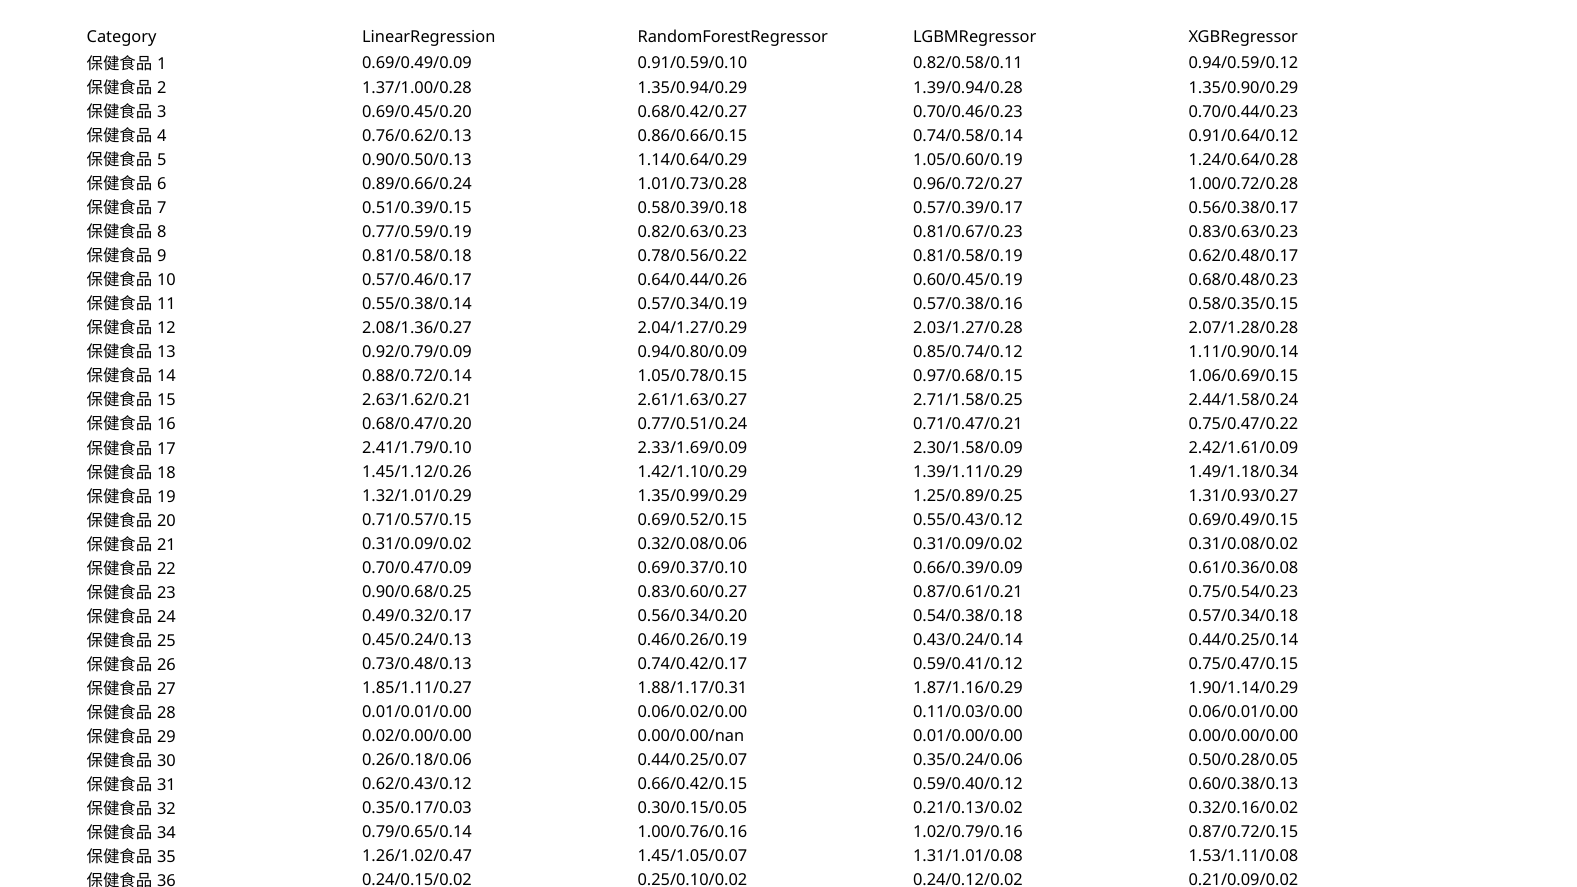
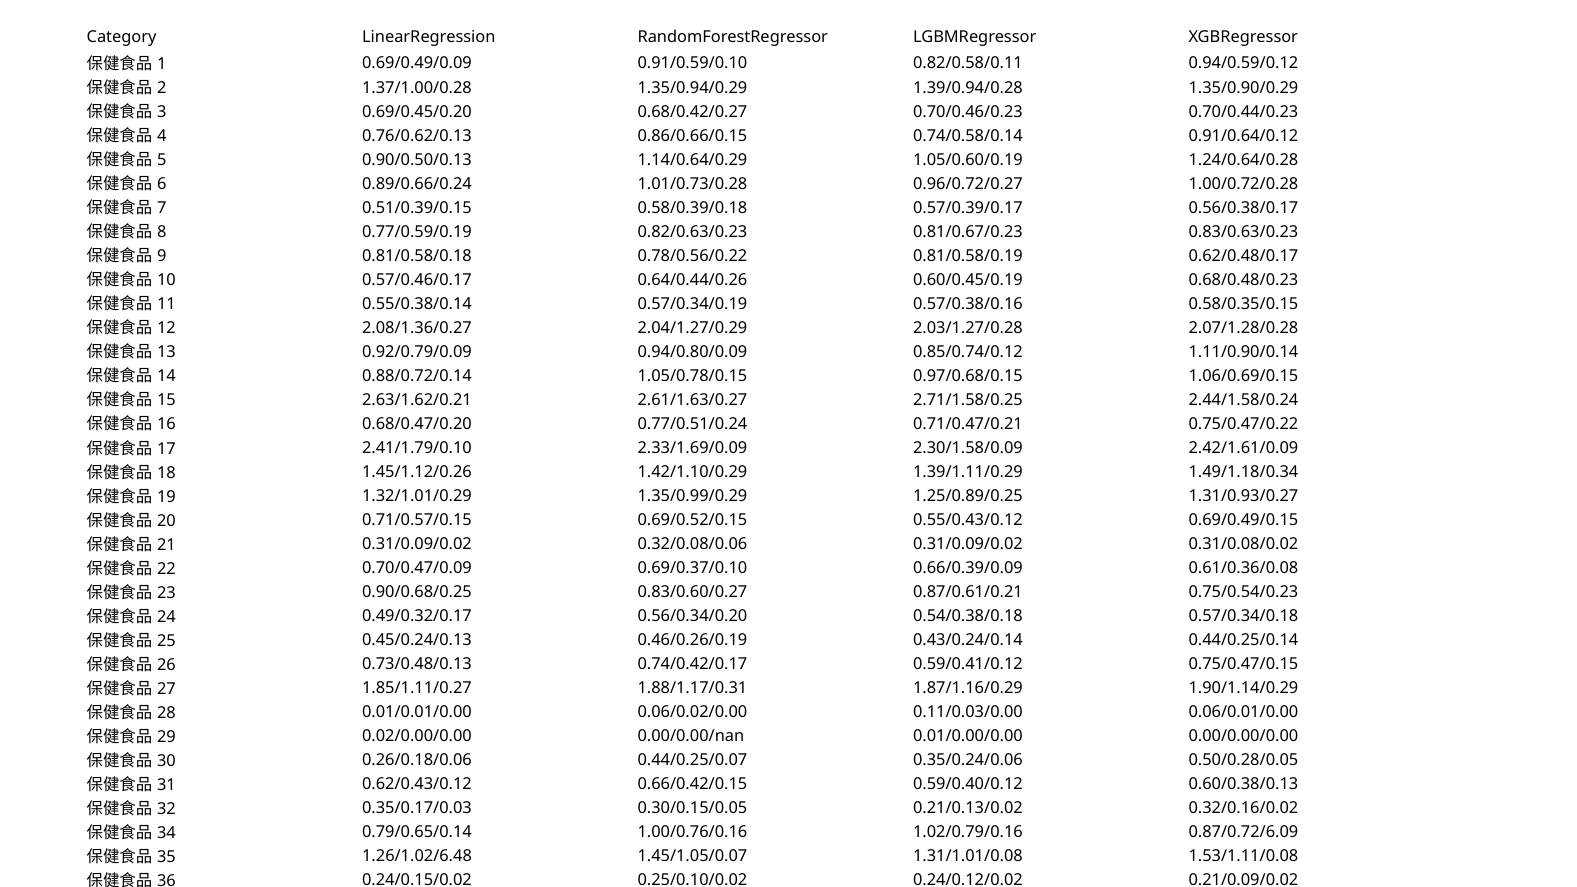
0.87/0.72/0.15: 0.87/0.72/0.15 -> 0.87/0.72/6.09 (1243, 832)
1.26/1.02/0.47: 1.26/1.02/0.47 -> 1.26/1.02/6.48 (417, 856)
